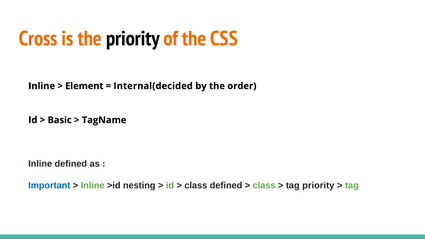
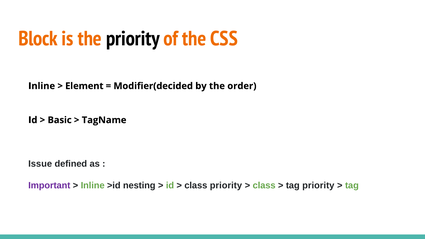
Cross: Cross -> Block (38, 39)
Internal(decided: Internal(decided -> Modifier(decided (153, 86)
Inline: Inline -> Issue (40, 164)
Important colour: blue -> purple (49, 186)
class defined: defined -> priority (226, 186)
